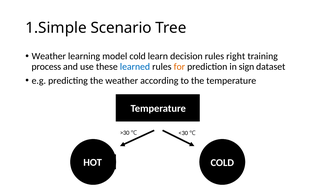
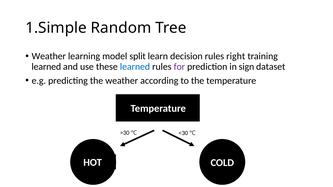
Scenario: Scenario -> Random (121, 28)
model cold: cold -> split (138, 56)
process: process -> learned (46, 67)
for colour: orange -> purple (179, 67)
